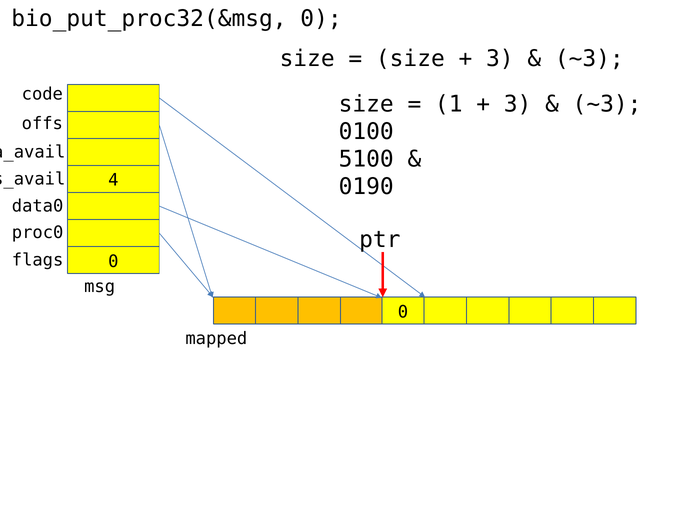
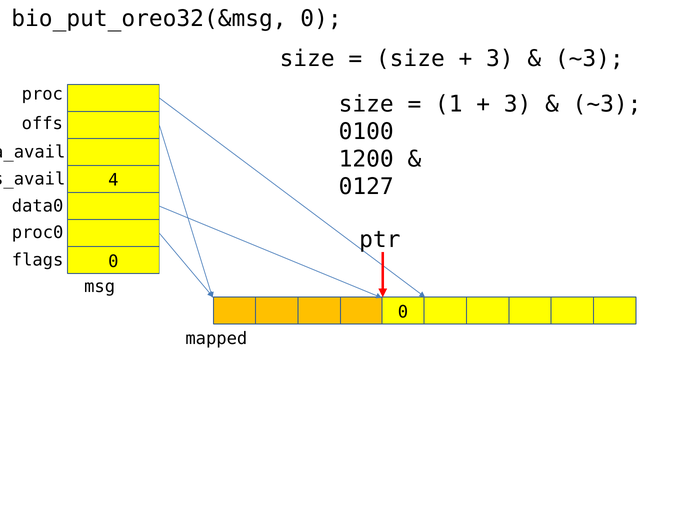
bio_put_proc32(&msg: bio_put_proc32(&msg -> bio_put_oreo32(&msg (149, 18)
code: code -> proc (42, 94)
5100: 5100 -> 1200 (366, 159)
0190: 0190 -> 0127 (366, 186)
